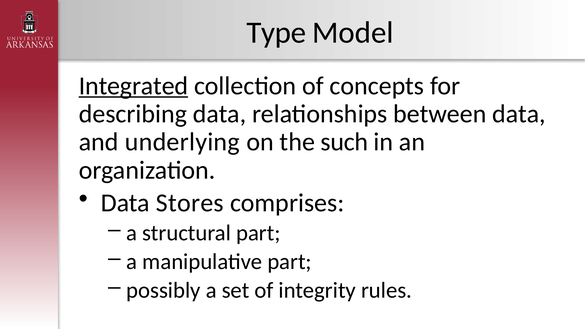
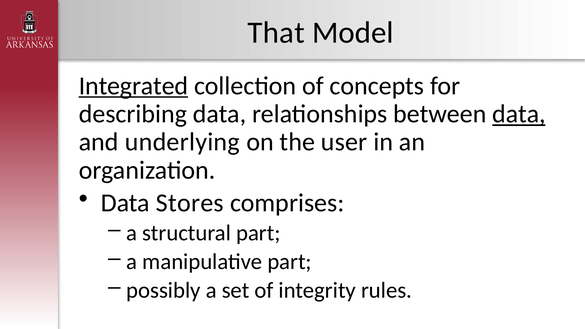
Type: Type -> That (276, 33)
data underline: none -> present (519, 114)
such: such -> user (344, 142)
